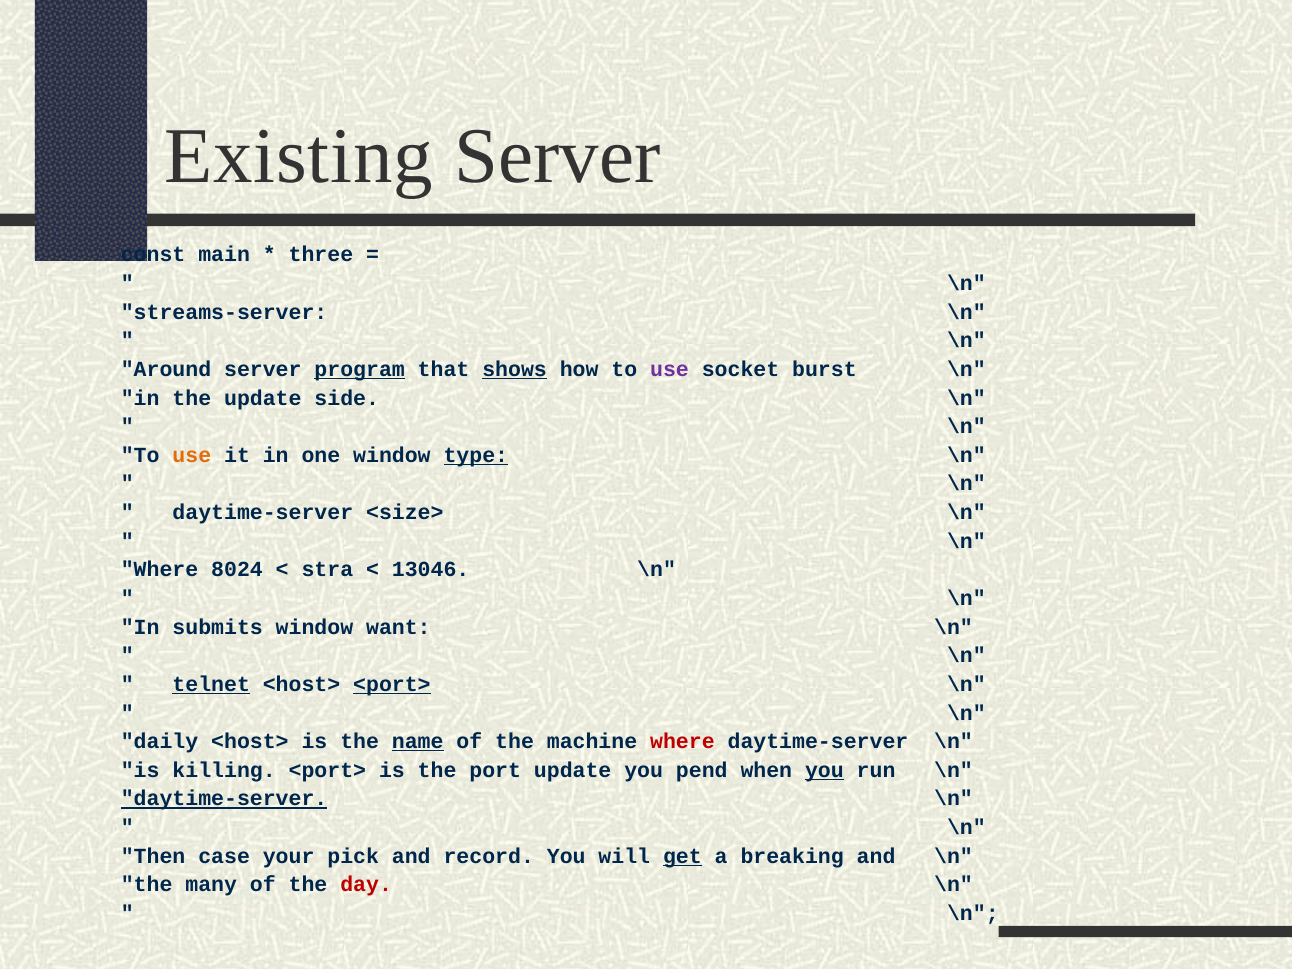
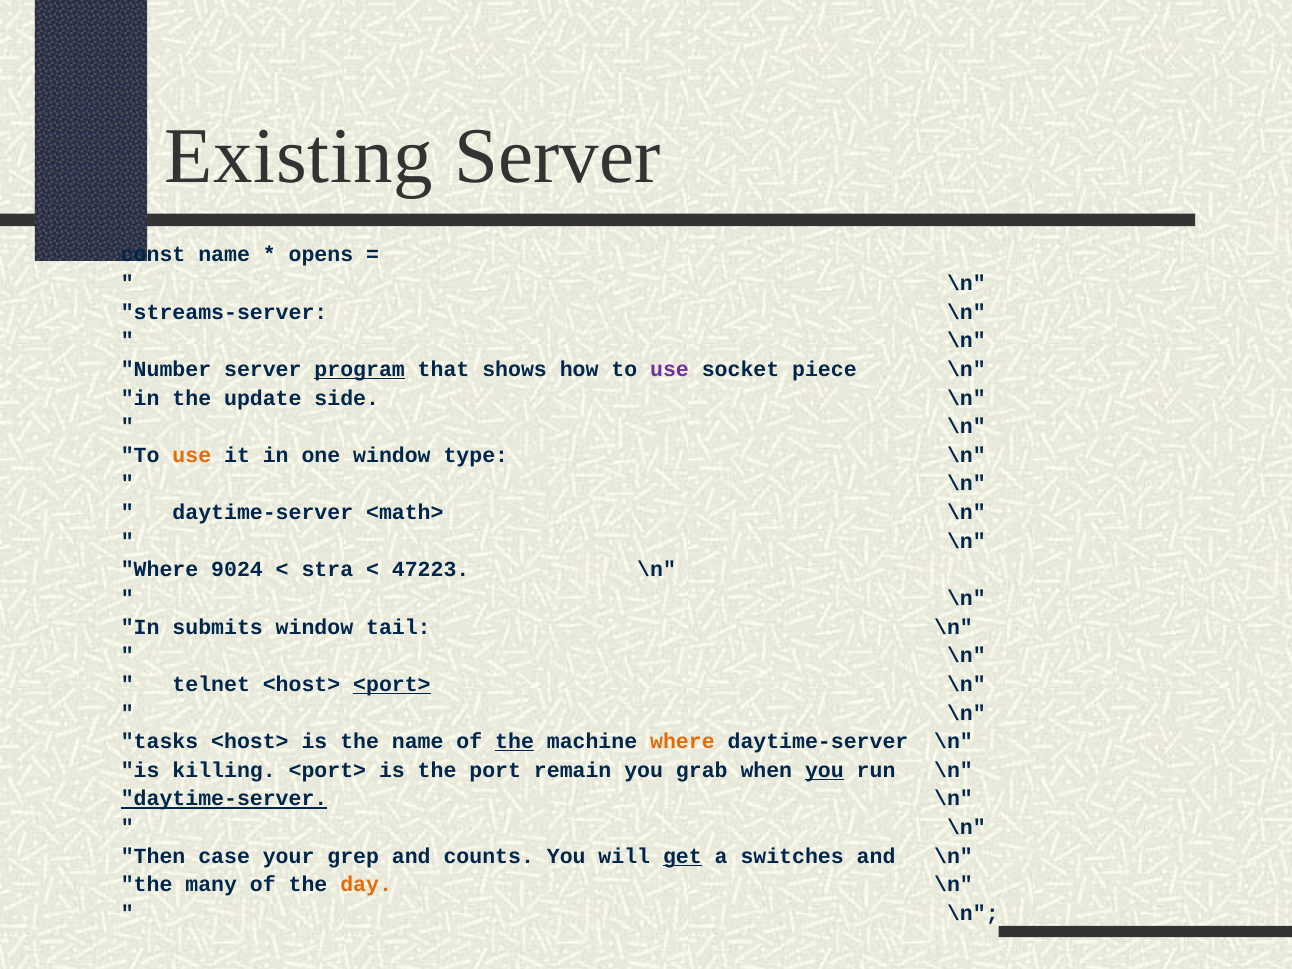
const main: main -> name (224, 255)
three: three -> opens (321, 255)
Around: Around -> Number (166, 369)
shows underline: present -> none (515, 369)
burst: burst -> piece (824, 369)
type underline: present -> none (476, 455)
<size>: <size> -> <math> (405, 512)
8024: 8024 -> 9024 (237, 570)
13046: 13046 -> 47223 (431, 570)
want: want -> tail (398, 627)
telnet underline: present -> none (211, 684)
daily: daily -> tasks (160, 742)
name underline: present -> none (418, 742)
the underline: none -> present (515, 742)
where colour: red -> orange (682, 742)
port update: update -> remain (573, 770)
pend: pend -> grab (702, 770)
pick: pick -> grep (353, 856)
record: record -> counts (489, 856)
breaking: breaking -> switches (792, 856)
day colour: red -> orange (366, 885)
